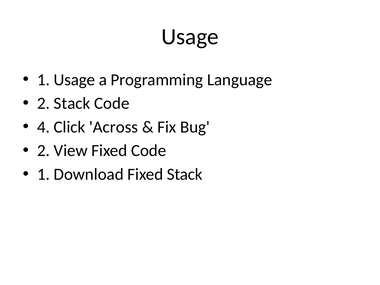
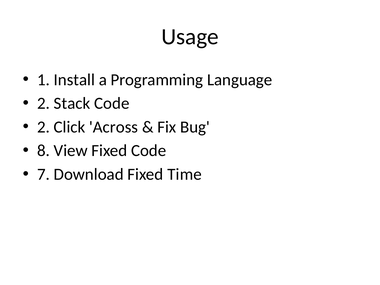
1 Usage: Usage -> Install (74, 80)
4: 4 -> 2 (43, 127)
2: 2 -> 8 (43, 151)
1: 1 -> 7 (43, 174)
Fixed Stack: Stack -> Time (185, 174)
